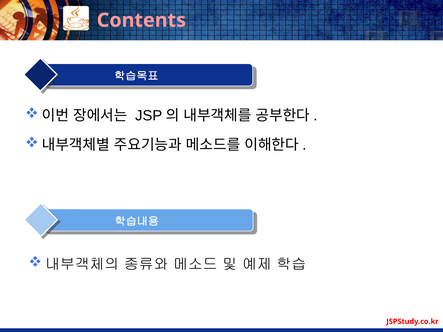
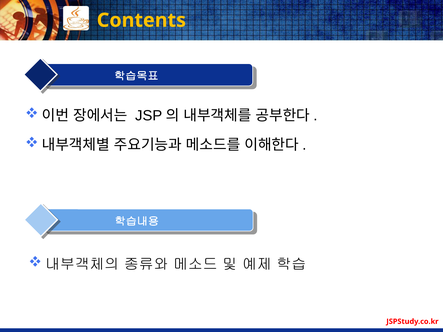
Contents colour: pink -> yellow (141, 20)
